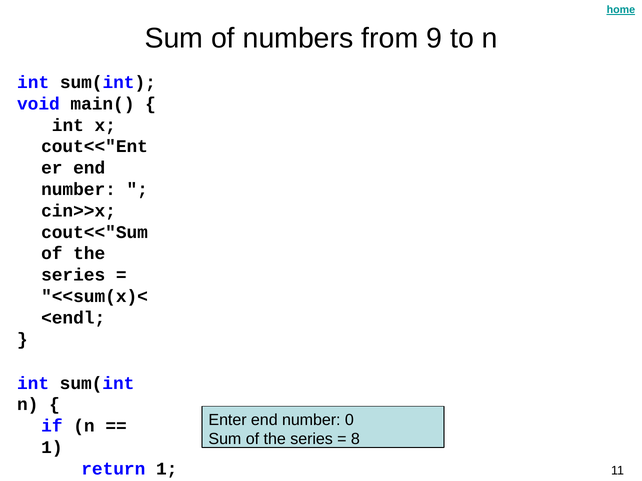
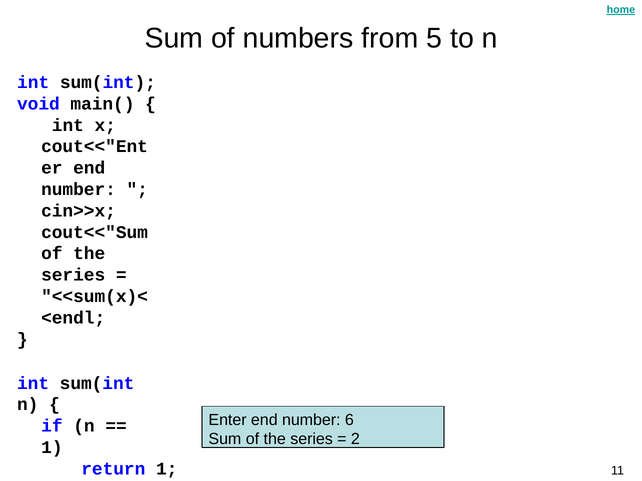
9: 9 -> 5 (434, 38)
0: 0 -> 6 (349, 420)
8: 8 -> 2 (355, 439)
